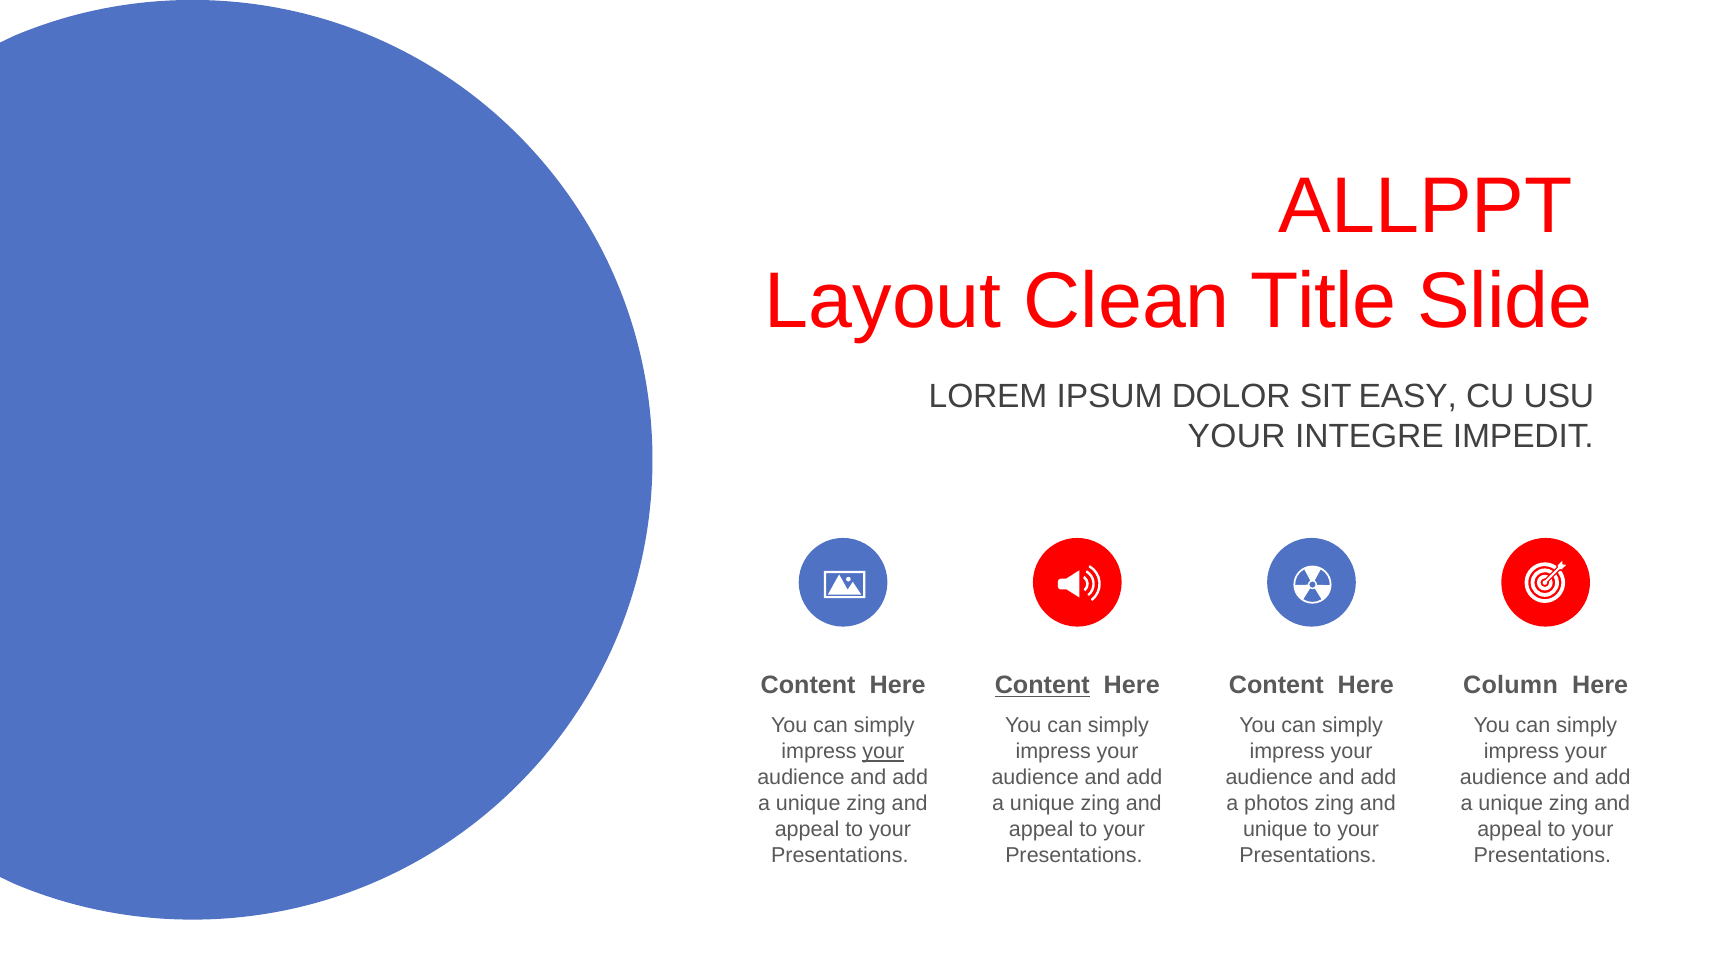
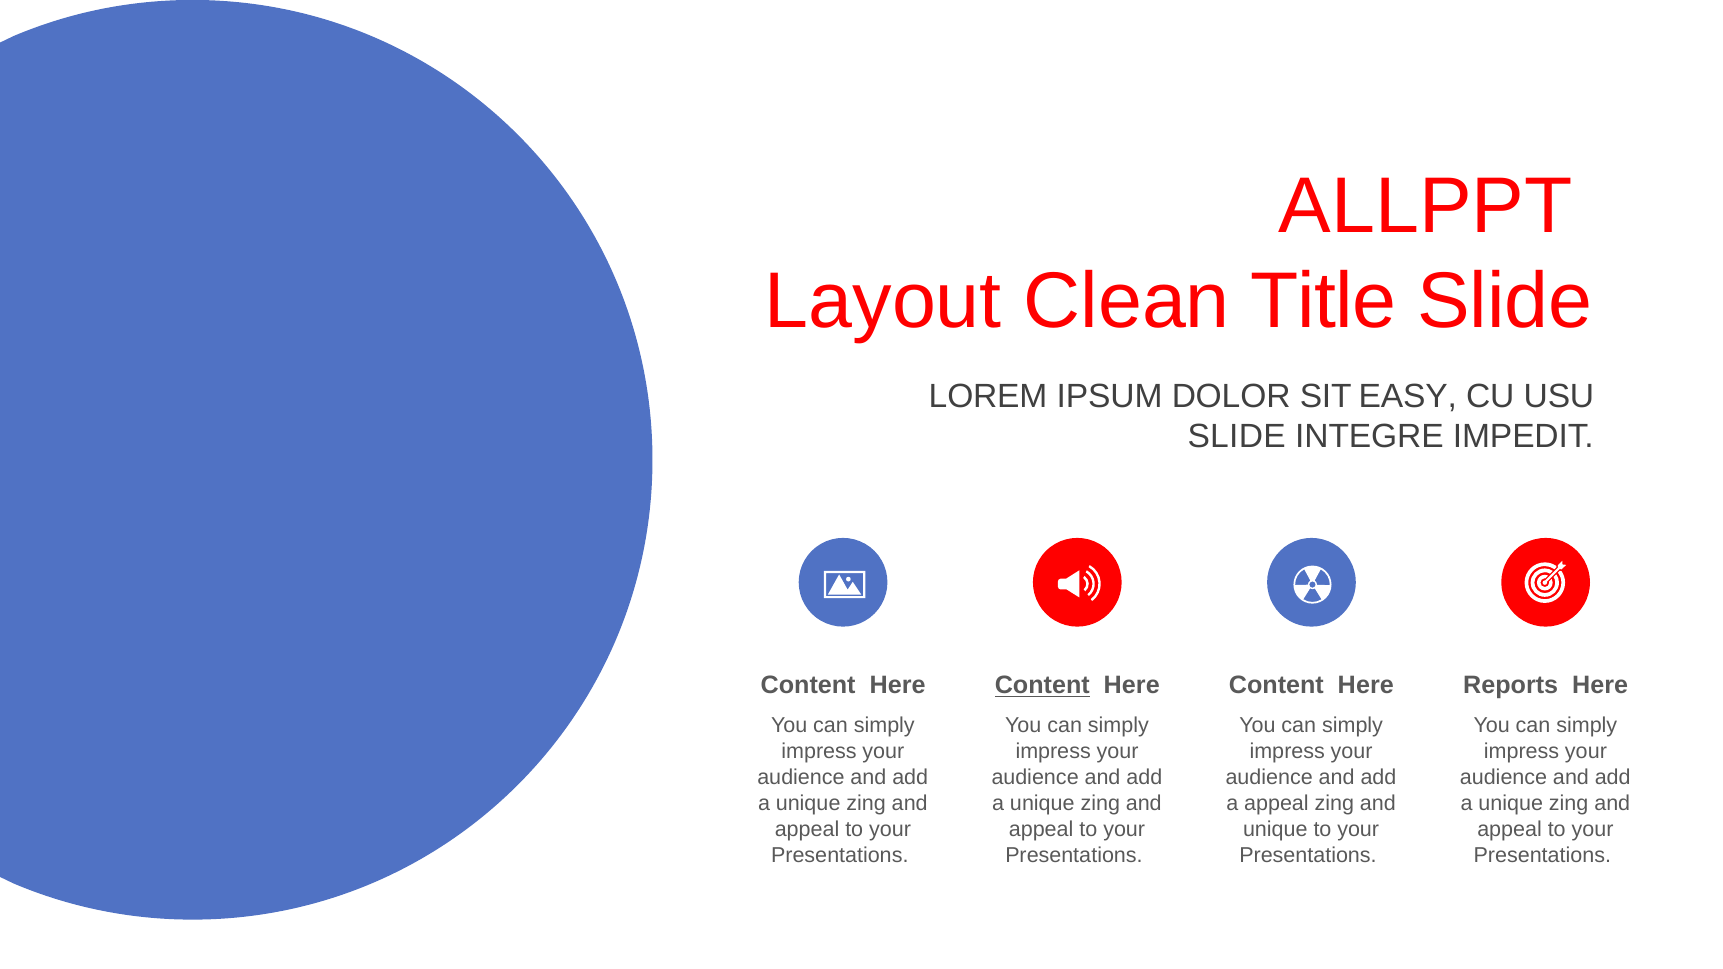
YOUR: YOUR -> SLIDE (1237, 437)
Column: Column -> Reports (1511, 686)
your underline: present -> none (883, 752)
a photos: photos -> appeal (1276, 804)
